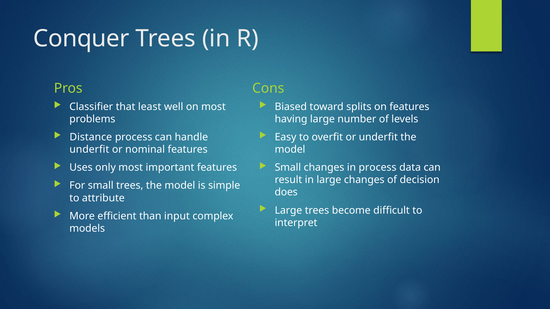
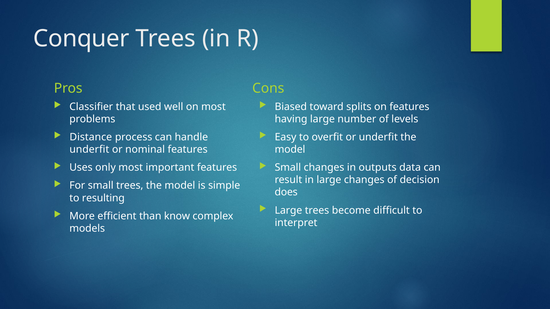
least: least -> used (150, 107)
in process: process -> outputs (378, 168)
attribute: attribute -> resulting (103, 198)
input: input -> know (177, 216)
